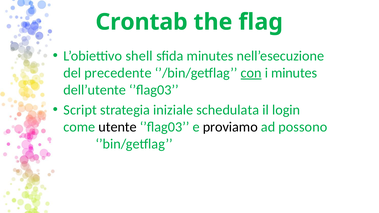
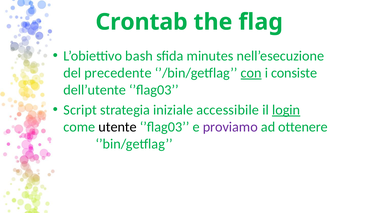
shell: shell -> bash (139, 56)
i minutes: minutes -> consiste (294, 73)
schedulata: schedulata -> accessibile (228, 110)
login underline: none -> present (286, 110)
proviamo colour: black -> purple (230, 127)
possono: possono -> ottenere (303, 127)
